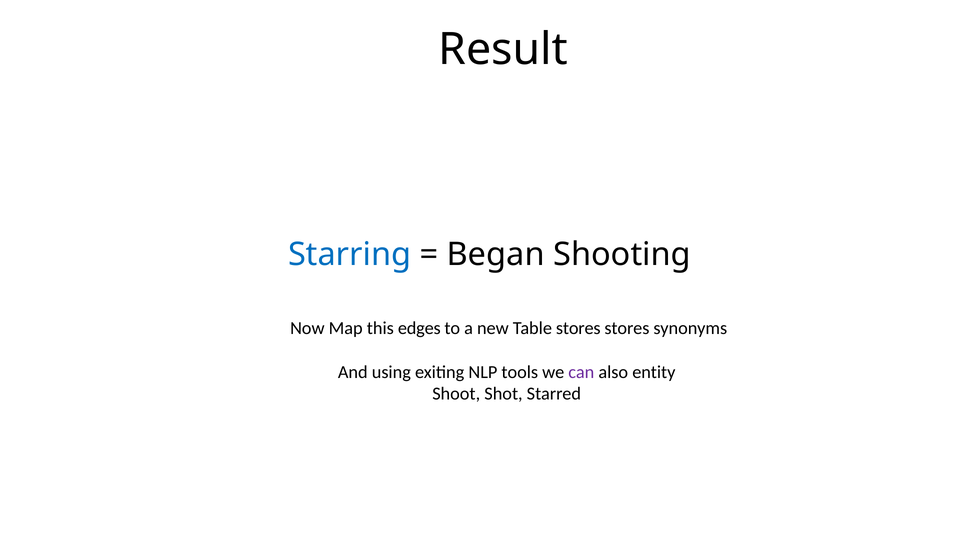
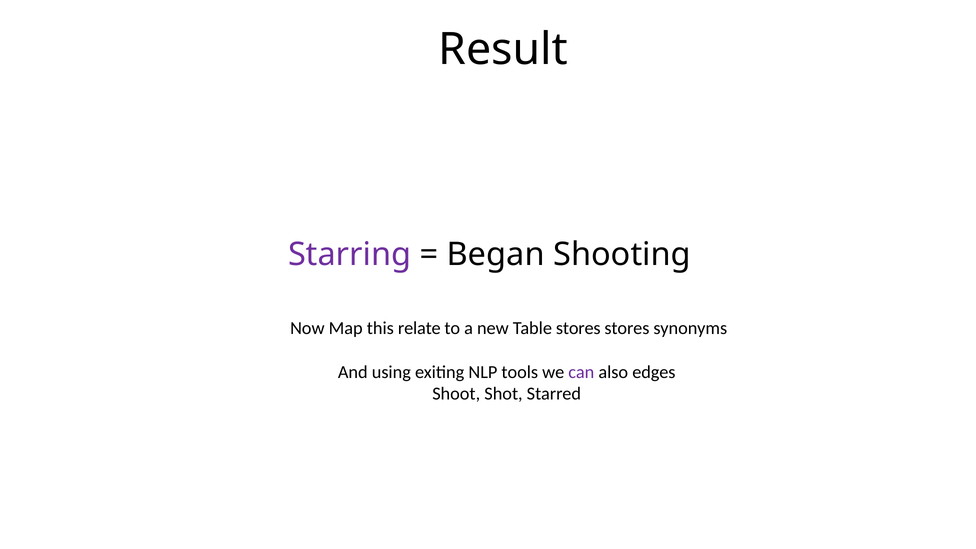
Starring colour: blue -> purple (350, 255)
edges: edges -> relate (419, 328)
entity: entity -> edges (654, 372)
